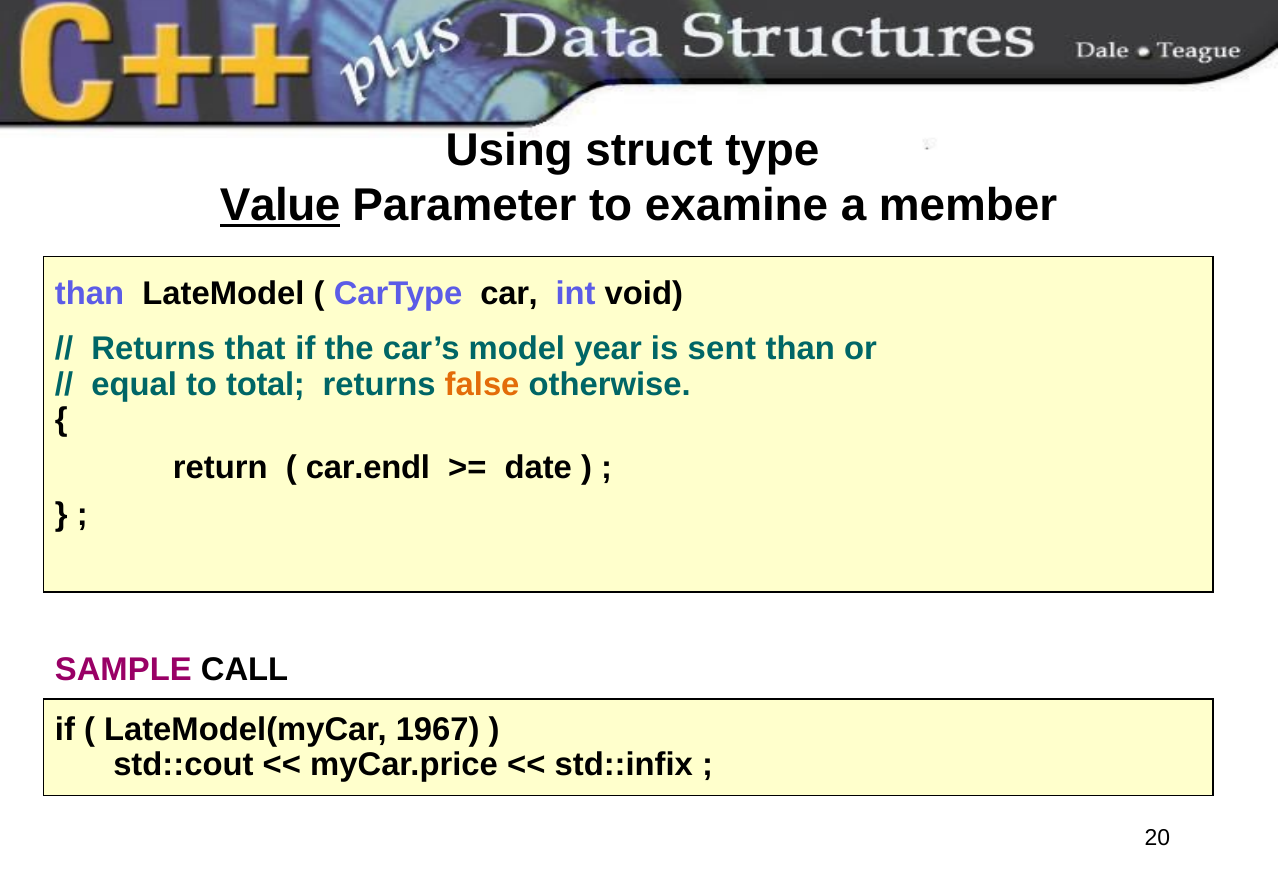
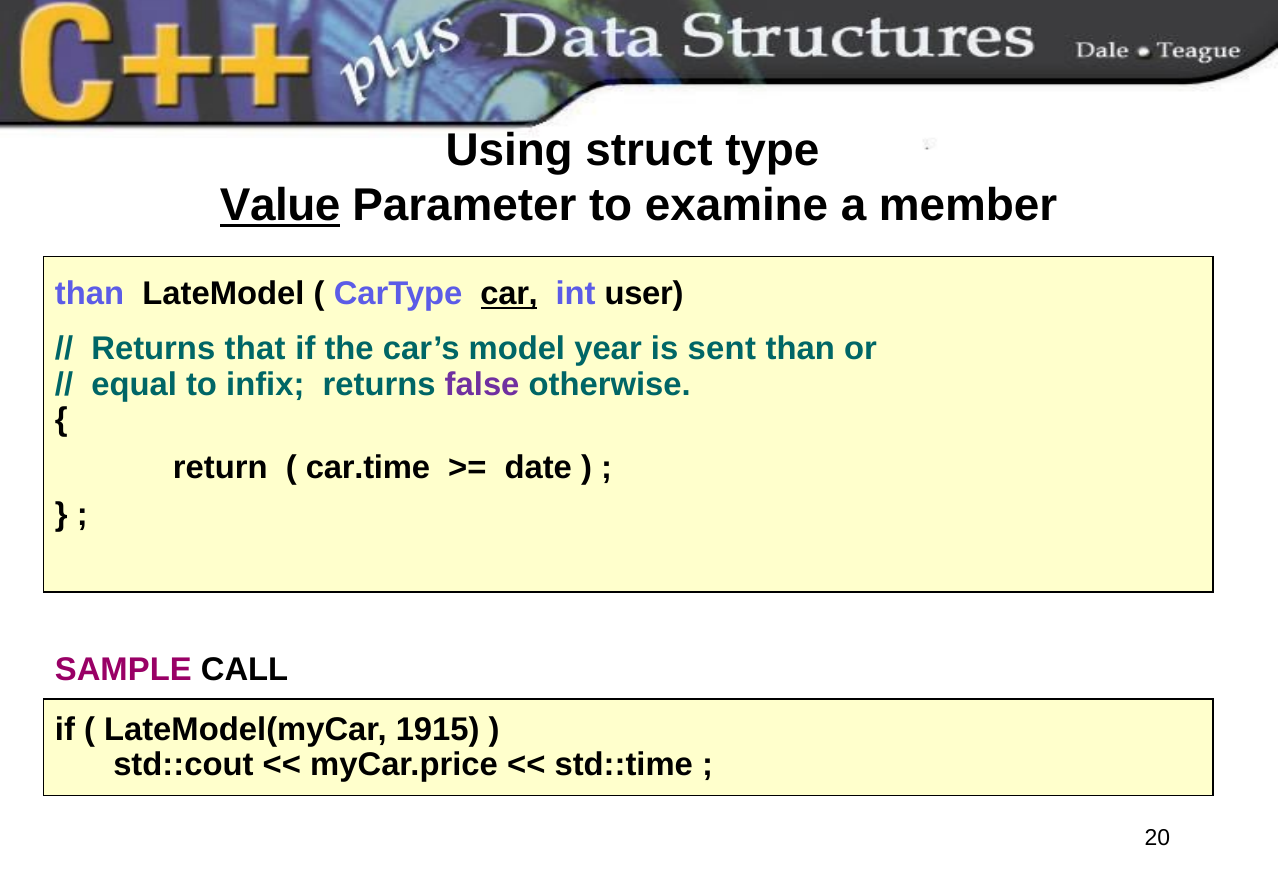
car underline: none -> present (509, 294)
void: void -> user (644, 294)
total: total -> infix (265, 384)
false colour: orange -> purple (482, 384)
car.endl: car.endl -> car.time (368, 467)
1967: 1967 -> 1915 (438, 729)
std::infix: std::infix -> std::time (624, 765)
